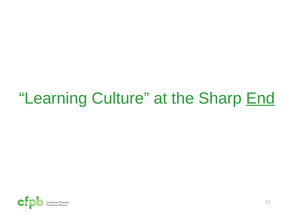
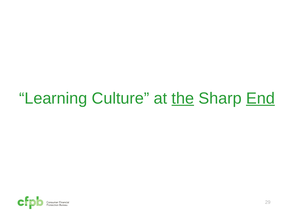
the underline: none -> present (183, 98)
